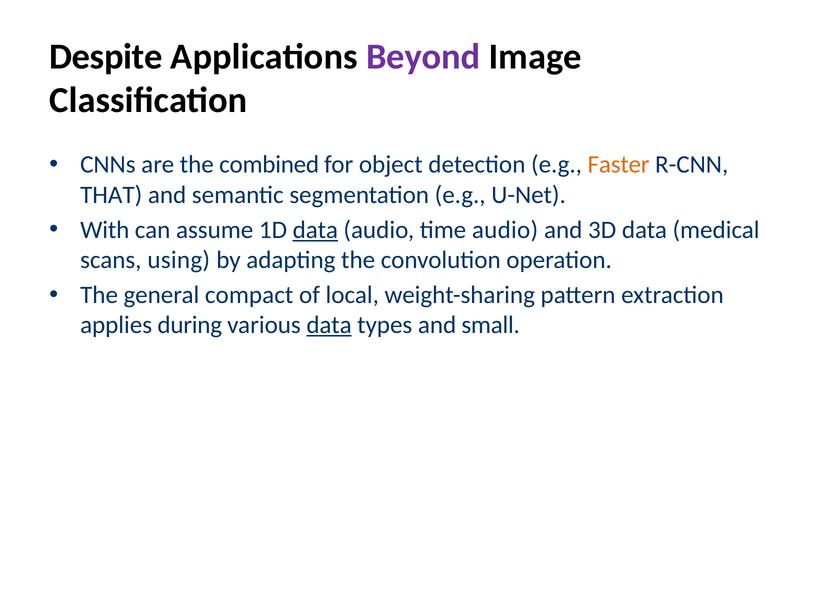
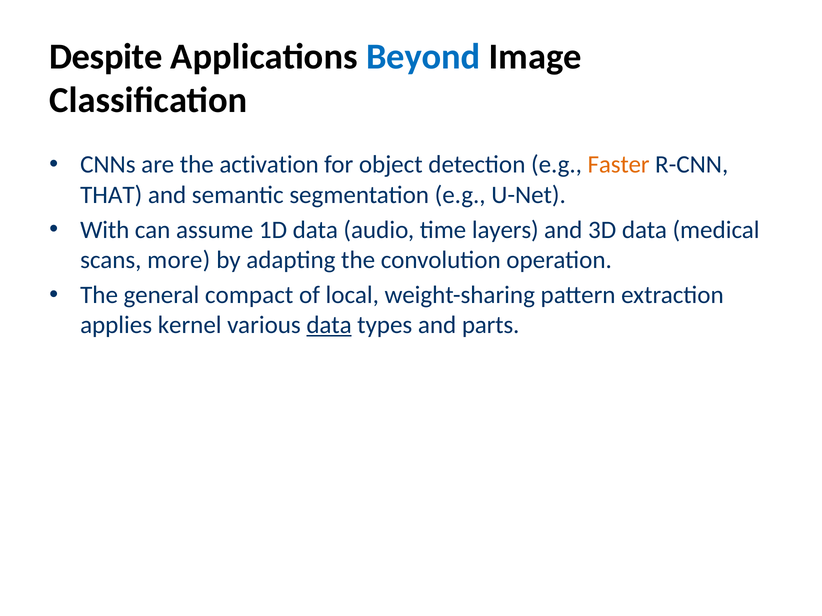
Beyond colour: purple -> blue (423, 57)
combined: combined -> activation (269, 165)
data underline: present -> none (315, 230)
time audio: audio -> layers (505, 230)
using: using -> more (179, 260)
during: during -> kernel (190, 325)
small: small -> parts (491, 325)
